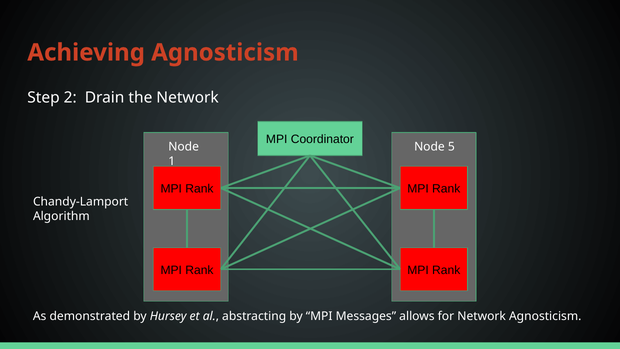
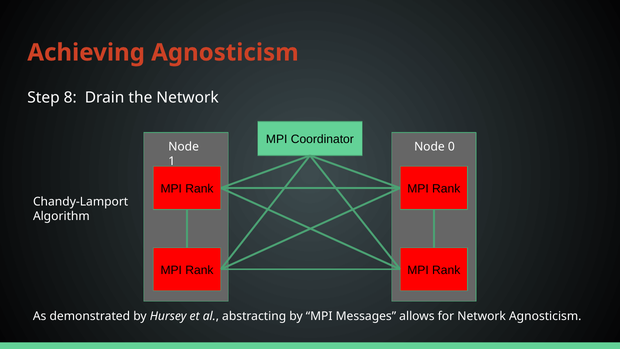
2: 2 -> 8 (70, 98)
5: 5 -> 0 (451, 147)
